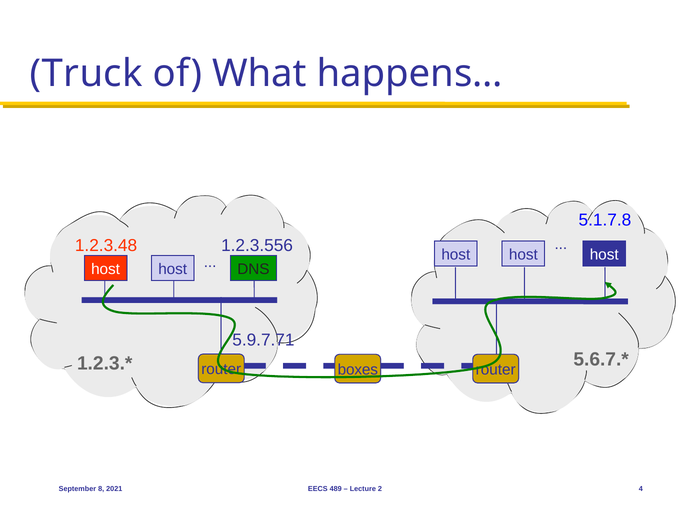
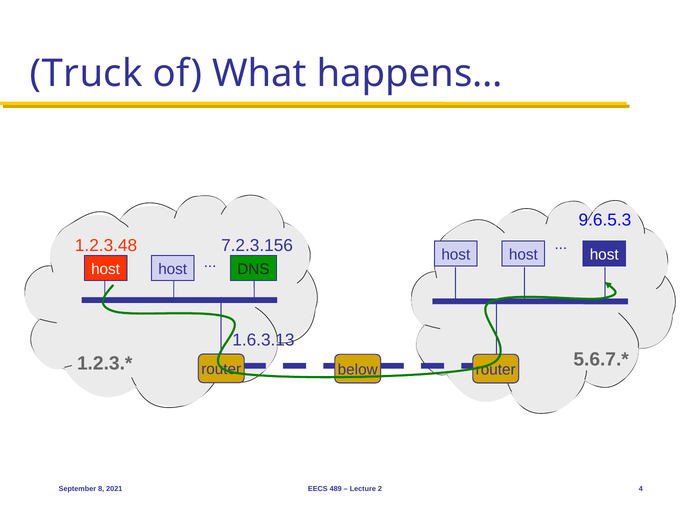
5.1.7.8: 5.1.7.8 -> 9.6.5.3 (605, 220)
1.2.3.556: 1.2.3.556 -> 7.2.3.156 (257, 246)
5.9.7.71: 5.9.7.71 -> 1.6.3.13 (263, 340)
boxes: boxes -> below (358, 370)
